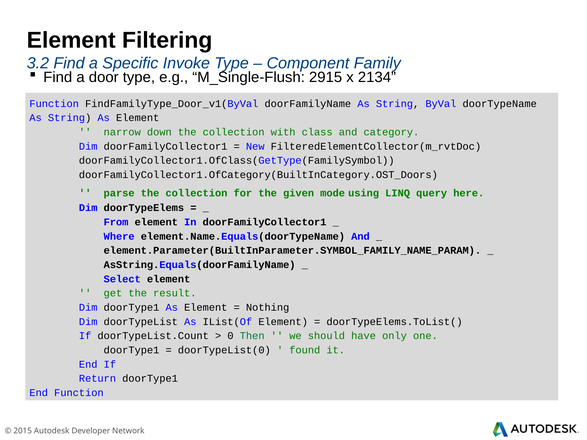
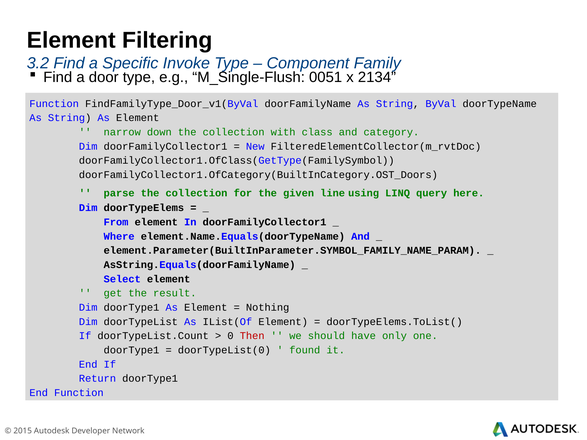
2915: 2915 -> 0051 (326, 77)
mode: mode -> line (333, 193)
Then colour: green -> red (252, 336)
